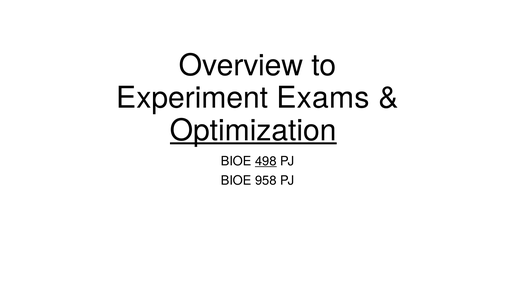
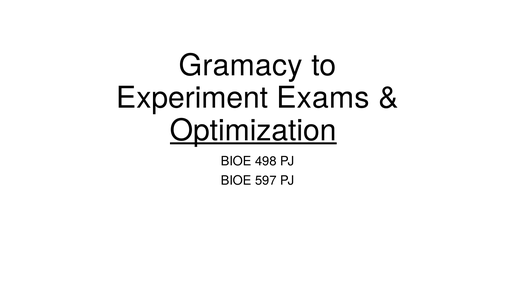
Overview: Overview -> Gramacy (241, 65)
498 underline: present -> none (266, 161)
958: 958 -> 597 (266, 180)
